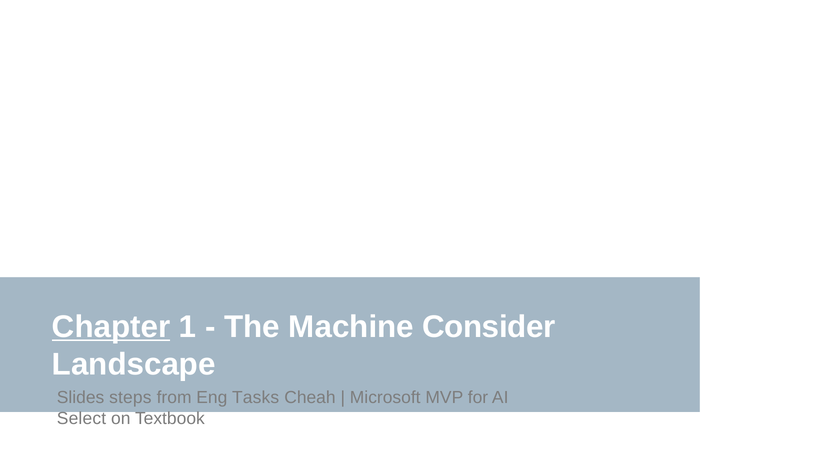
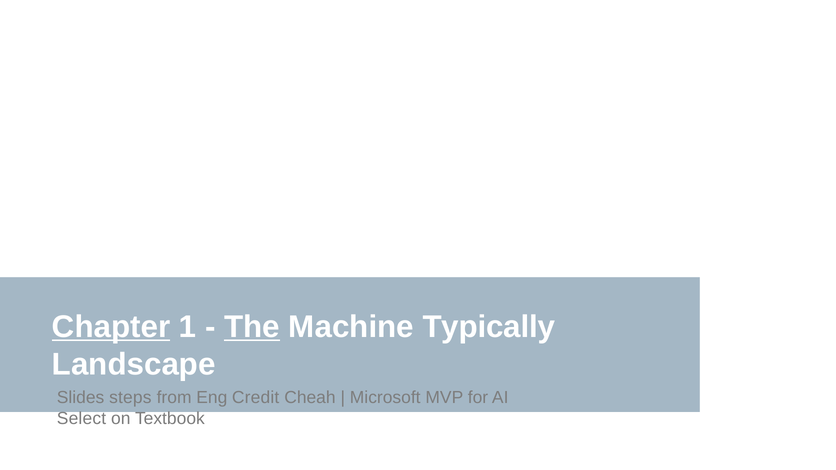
The underline: none -> present (252, 327)
Consider: Consider -> Typically (489, 327)
Tasks: Tasks -> Credit (256, 398)
